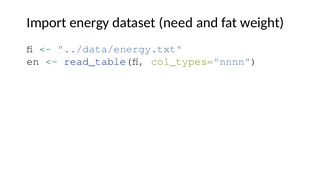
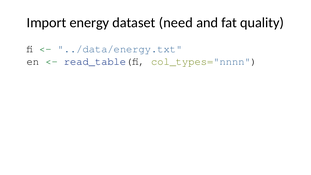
weight: weight -> quality (262, 23)
